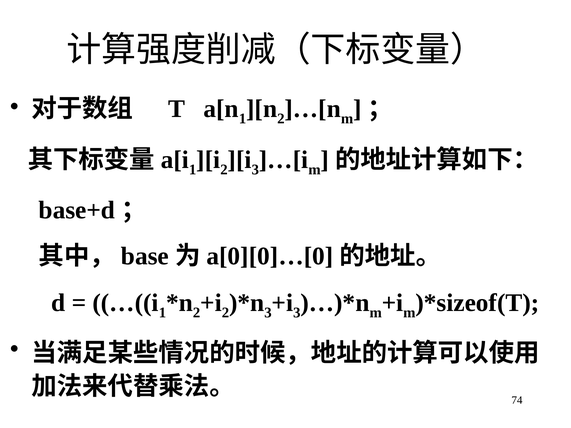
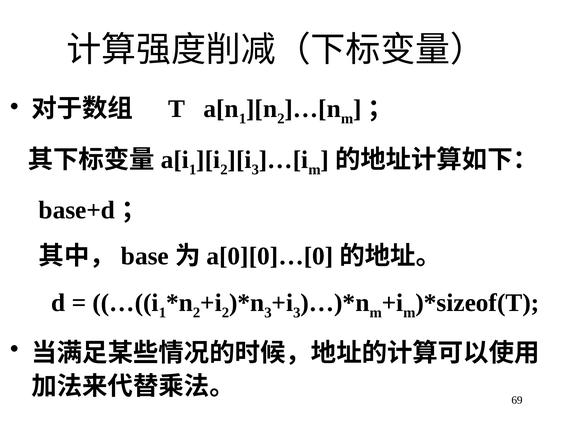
74: 74 -> 69 (517, 400)
